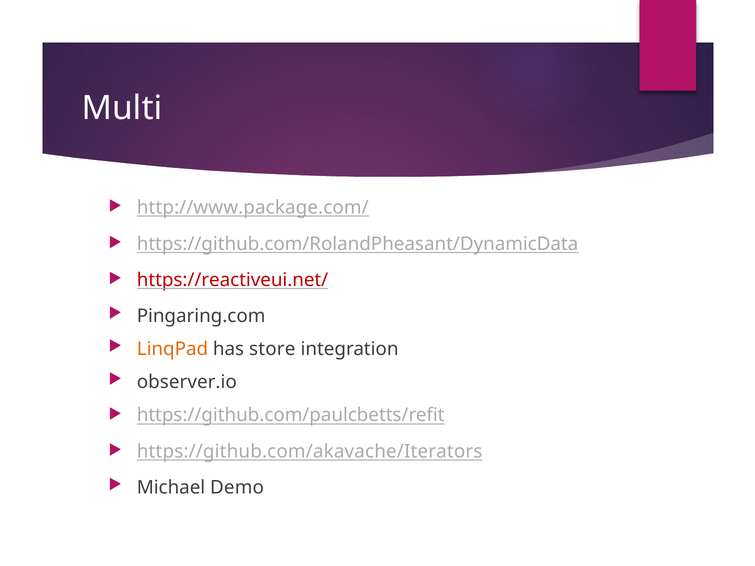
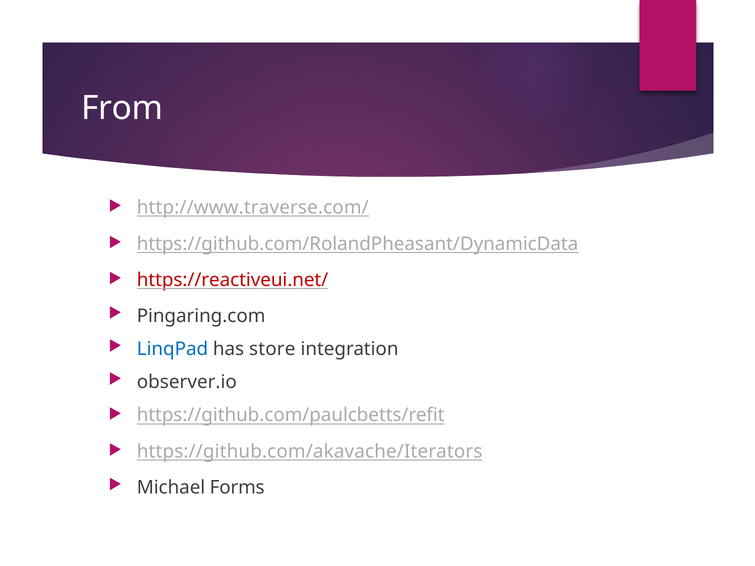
Multi: Multi -> From (122, 108)
http://www.package.com/: http://www.package.com/ -> http://www.traverse.com/ (253, 208)
LinqPad colour: orange -> blue (172, 349)
Demo: Demo -> Forms (237, 488)
